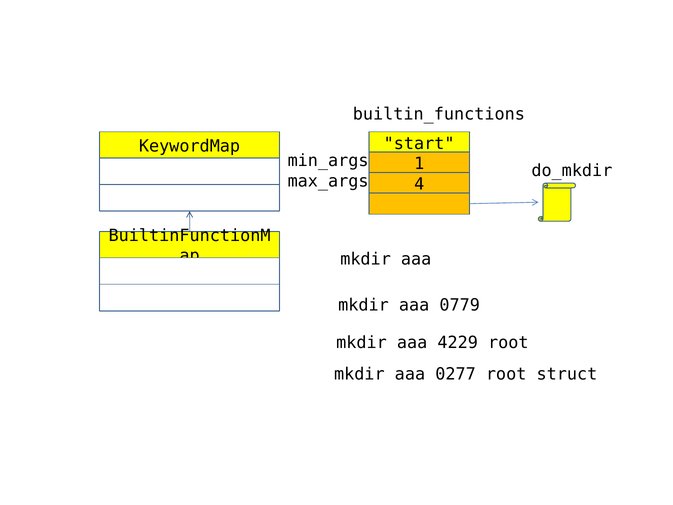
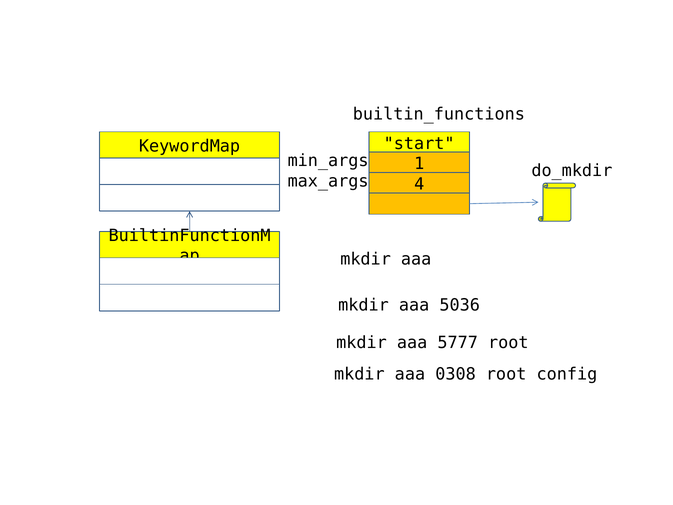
0779: 0779 -> 5036 (460, 305)
4229: 4229 -> 5777 (458, 342)
0277: 0277 -> 0308 (456, 374)
struct: struct -> config (567, 374)
